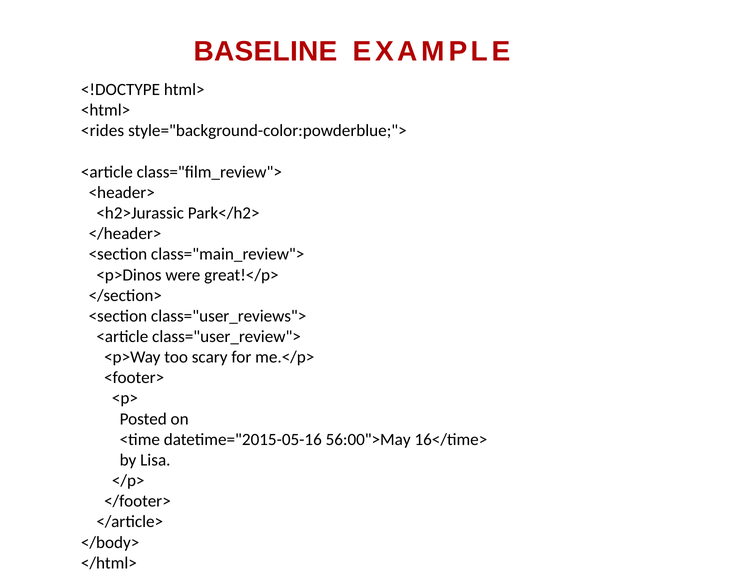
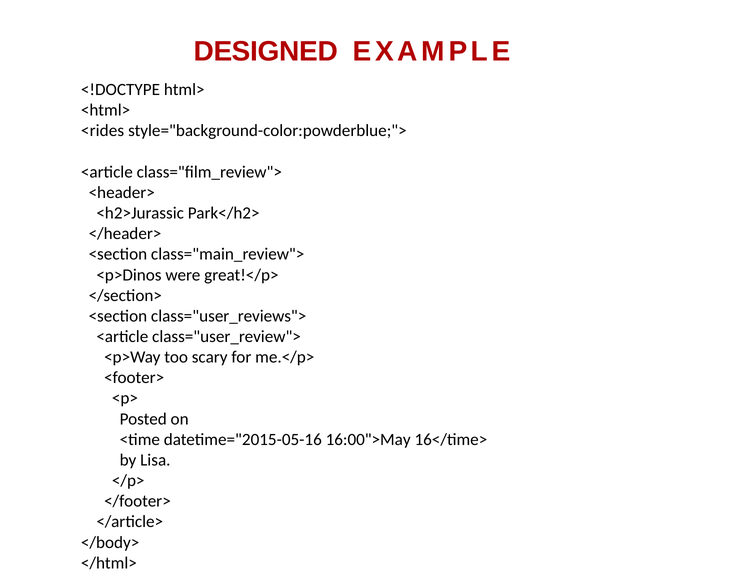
BASELINE: BASELINE -> DESIGNED (266, 51)
56:00">May: 56:00">May -> 16:00">May (368, 439)
